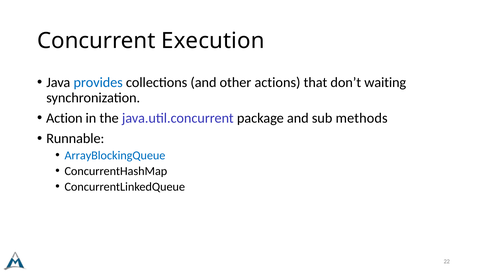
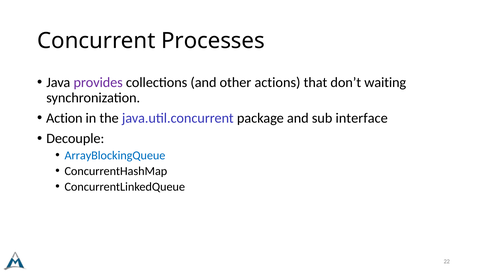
Execution: Execution -> Processes (213, 41)
provides colour: blue -> purple (98, 82)
methods: methods -> interface (362, 118)
Runnable: Runnable -> Decouple (75, 139)
